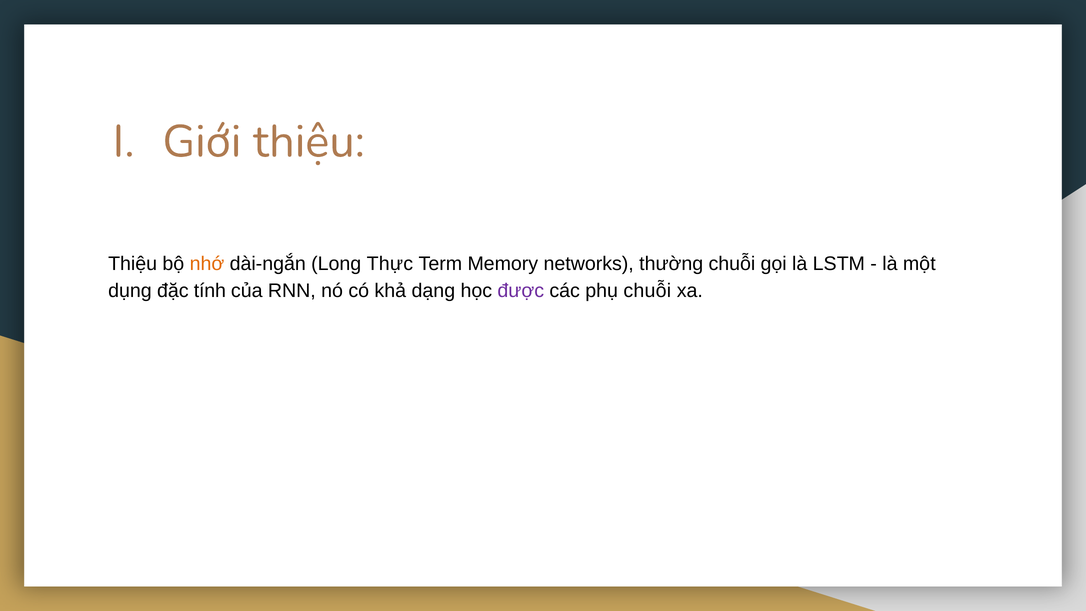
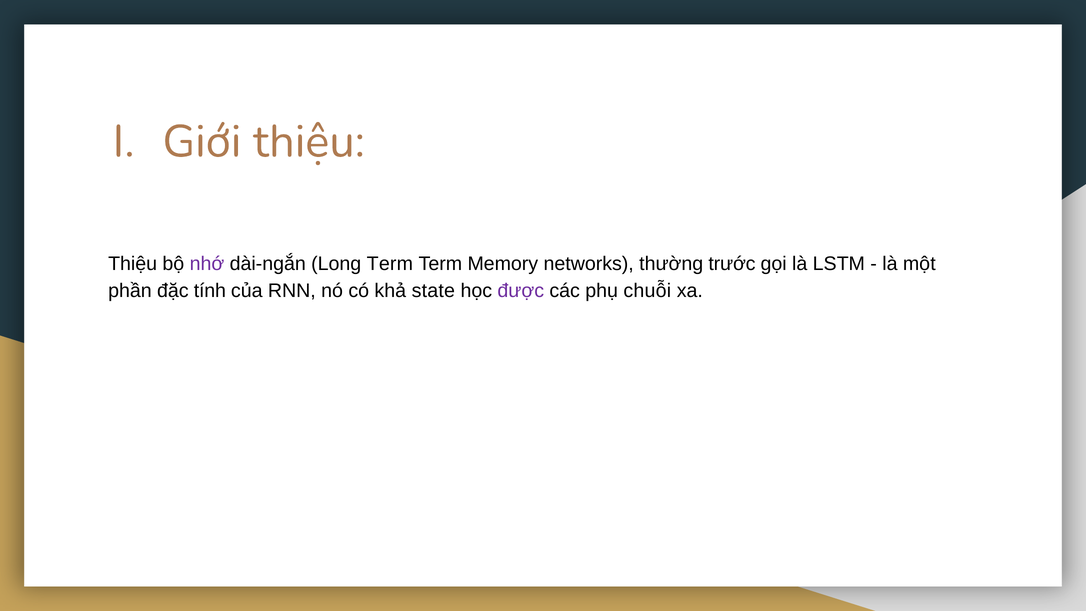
nhớ colour: orange -> purple (207, 264)
Long Thực: Thực -> Term (390, 264)
thường chuỗi: chuỗi -> trước (732, 264)
dụng: dụng -> phần (130, 291)
dạng: dạng -> state (433, 291)
